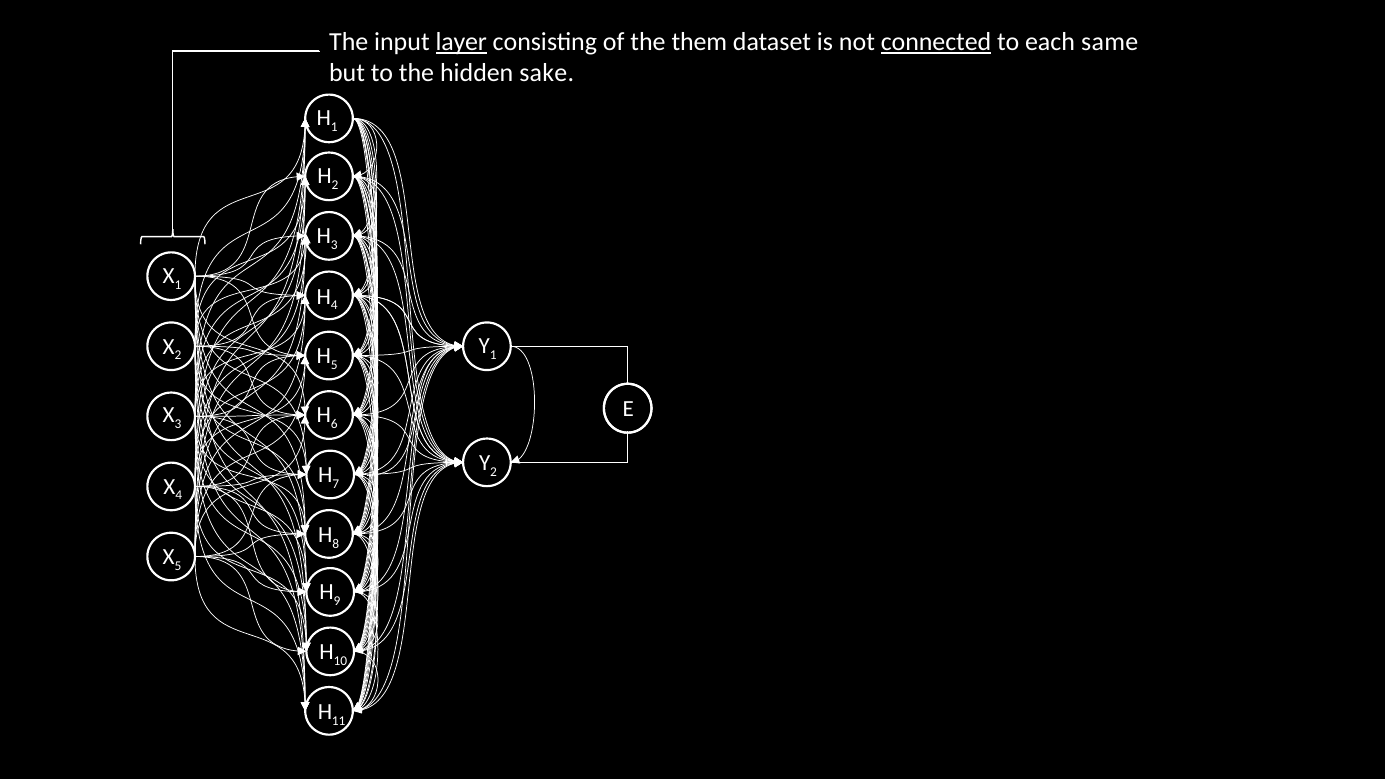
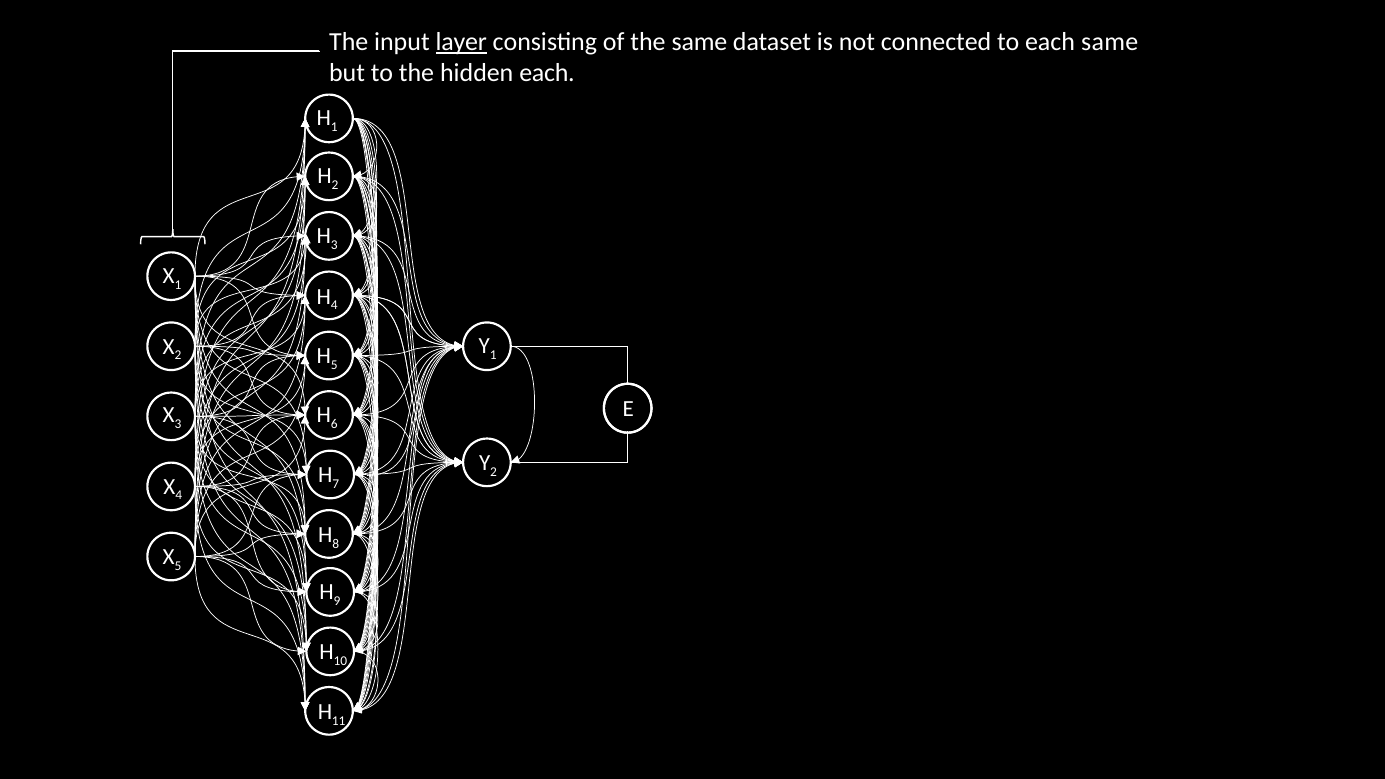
the them: them -> same (699, 42)
connected underline: present -> none (936, 42)
hidden sake: sake -> each (547, 73)
